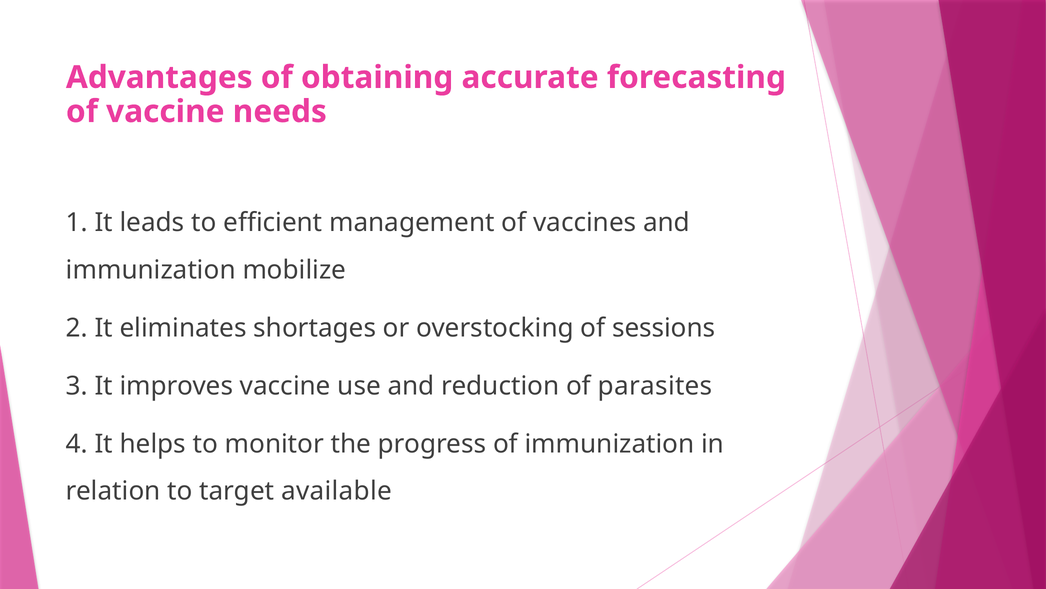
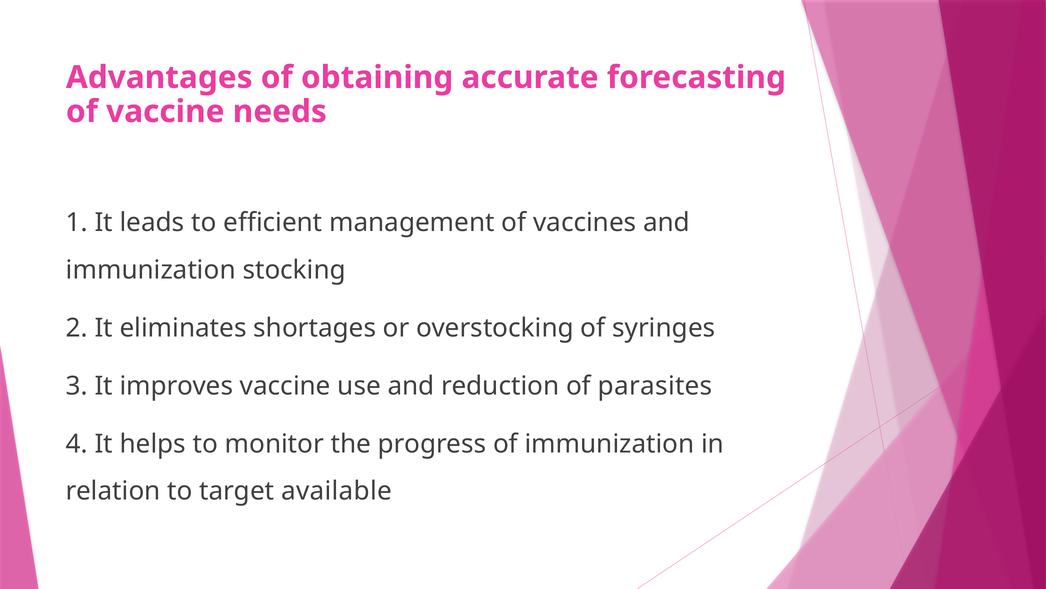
mobilize: mobilize -> stocking (294, 270)
sessions: sessions -> syringes (664, 328)
